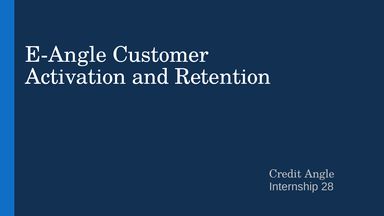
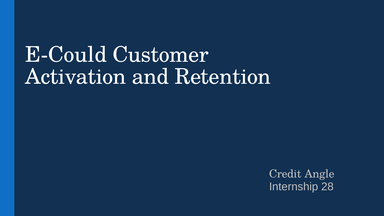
E-Angle: E-Angle -> E-Could (66, 55)
